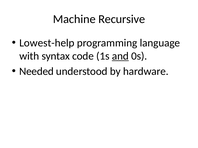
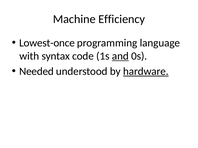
Recursive: Recursive -> Efficiency (122, 19)
Lowest-help: Lowest-help -> Lowest-once (47, 43)
hardware underline: none -> present (146, 72)
